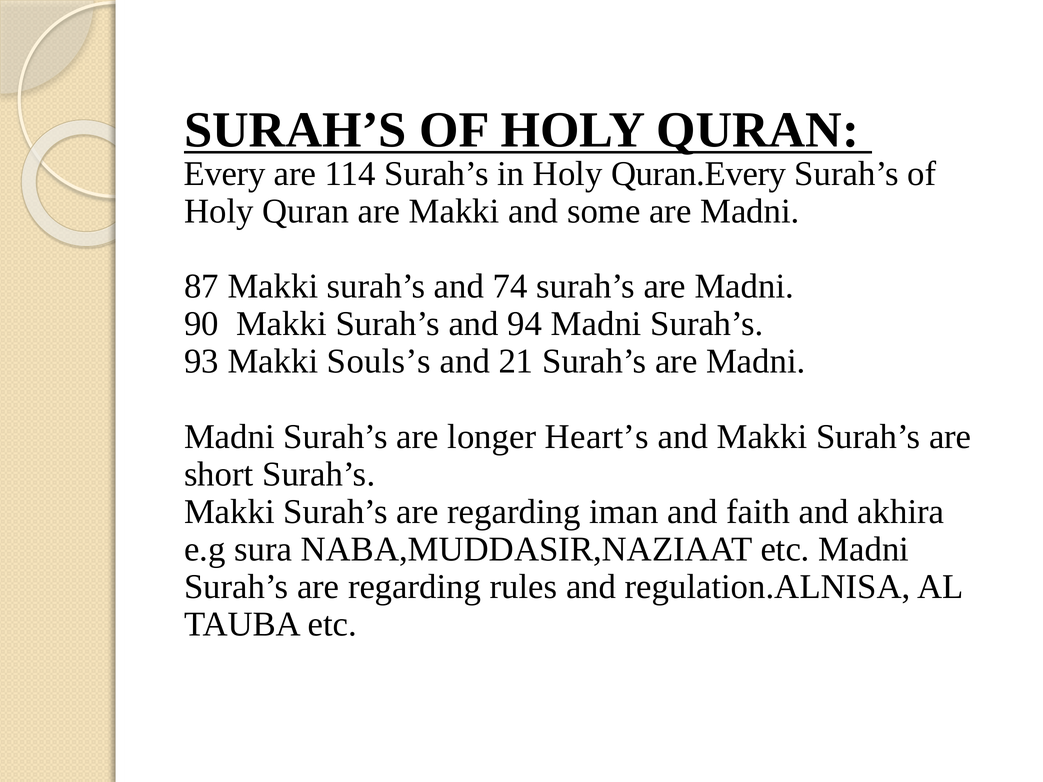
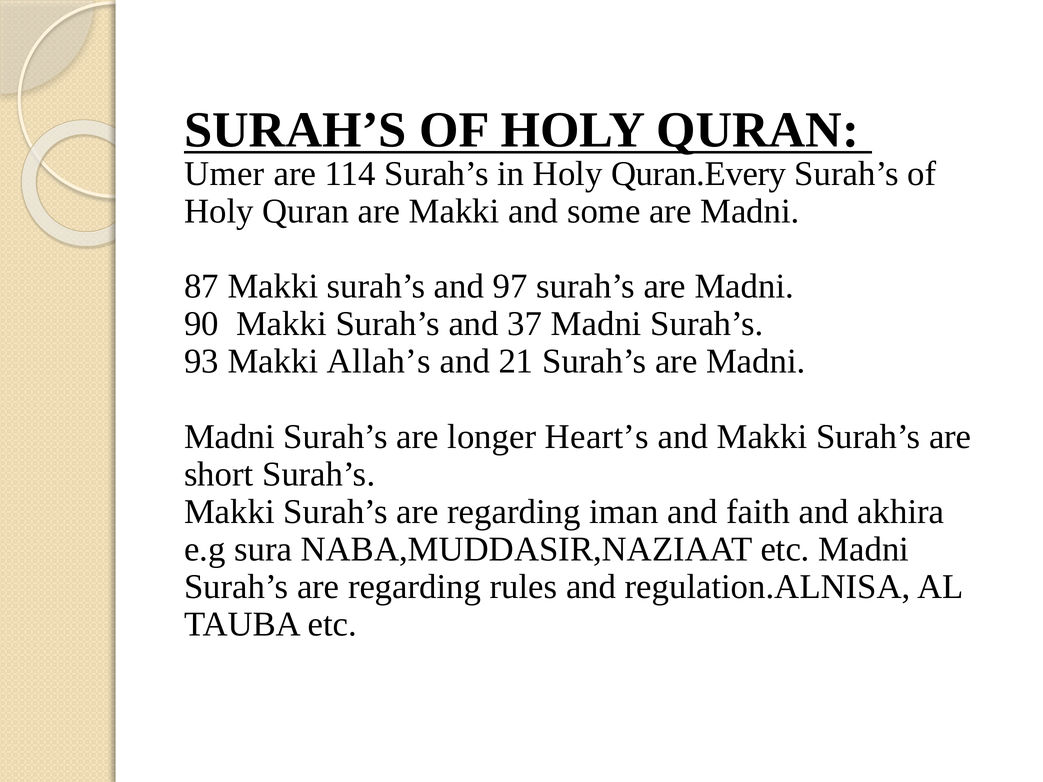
Every: Every -> Umer (224, 174)
74: 74 -> 97 (510, 287)
94: 94 -> 37 (525, 324)
Souls’s: Souls’s -> Allah’s (379, 362)
